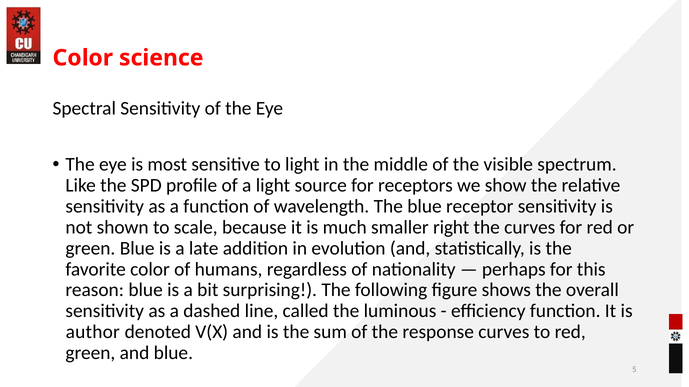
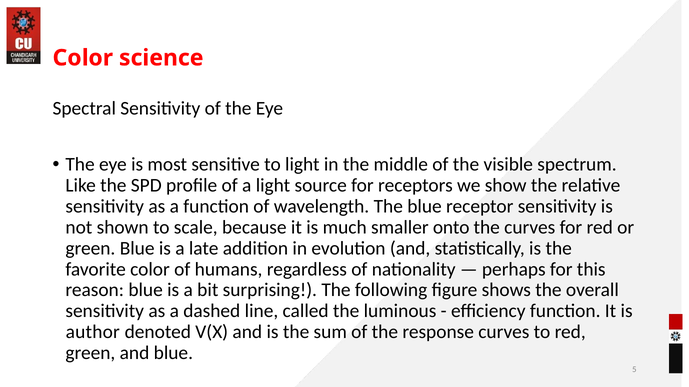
right: right -> onto (451, 228)
